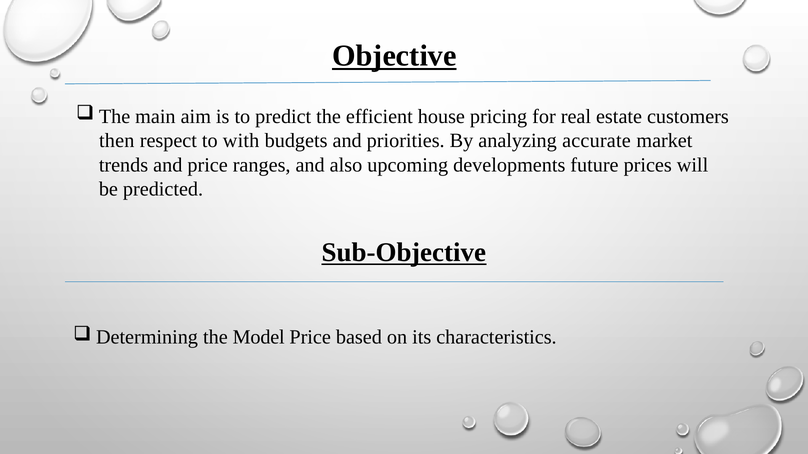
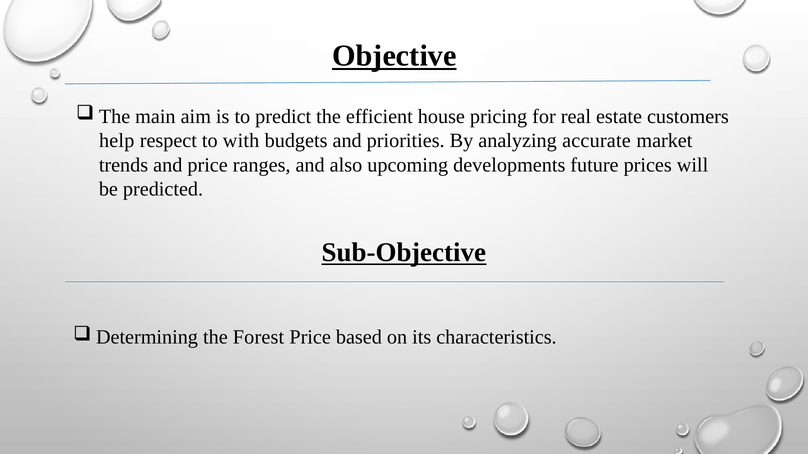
then: then -> help (117, 141)
Model: Model -> Forest (259, 338)
